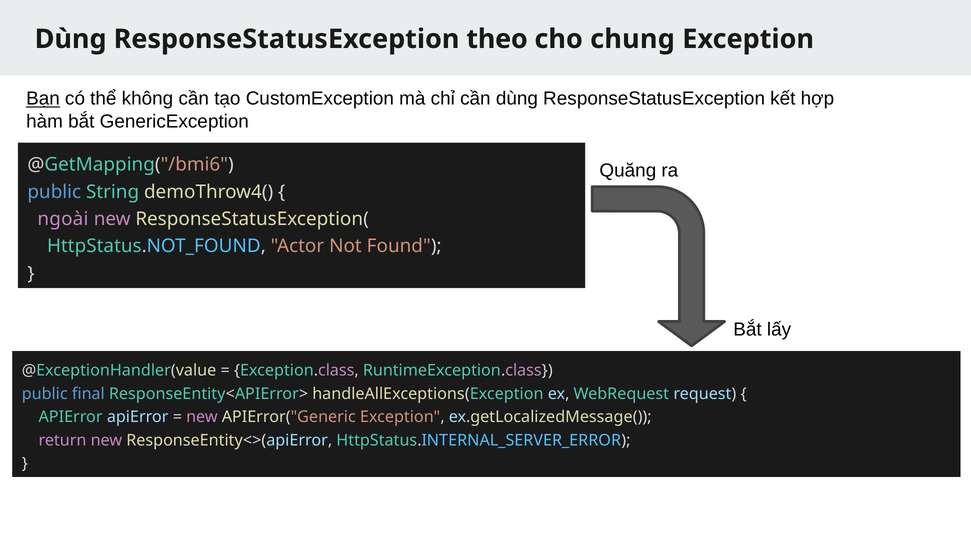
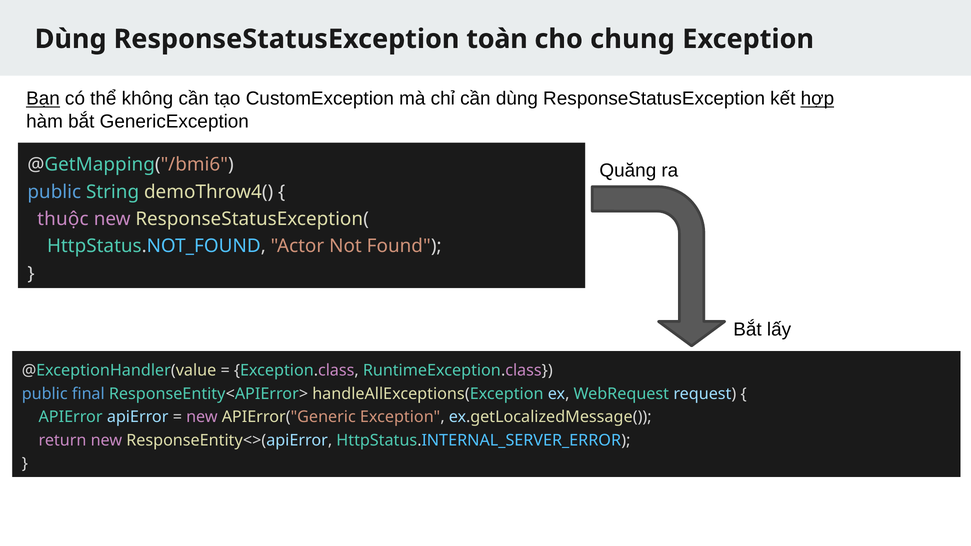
theo: theo -> toàn (497, 39)
hợp underline: none -> present (817, 99)
ngoài: ngoài -> thuộc (63, 219)
